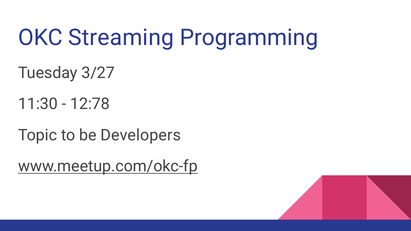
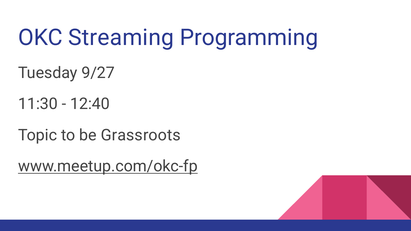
3/27: 3/27 -> 9/27 (98, 73)
12:78: 12:78 -> 12:40 (90, 104)
Developers: Developers -> Grassroots (141, 135)
